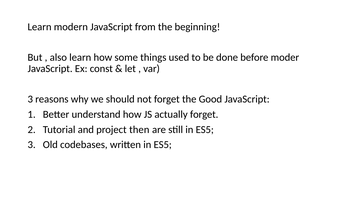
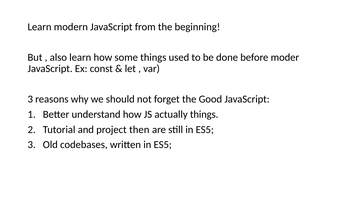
actually forget: forget -> things (204, 114)
